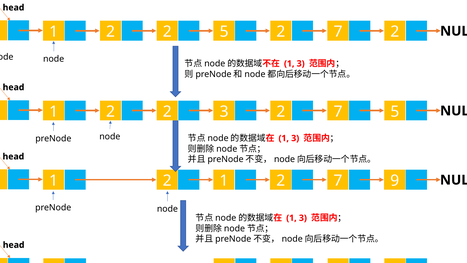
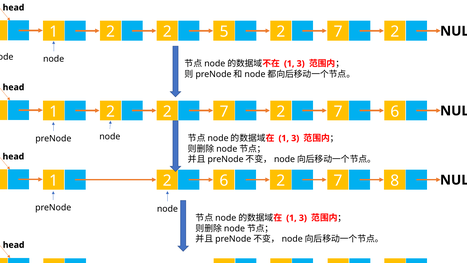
2 3: 3 -> 7 (224, 111)
7 5: 5 -> 6 (395, 111)
2 1: 1 -> 6 (224, 181)
9: 9 -> 8 (395, 181)
